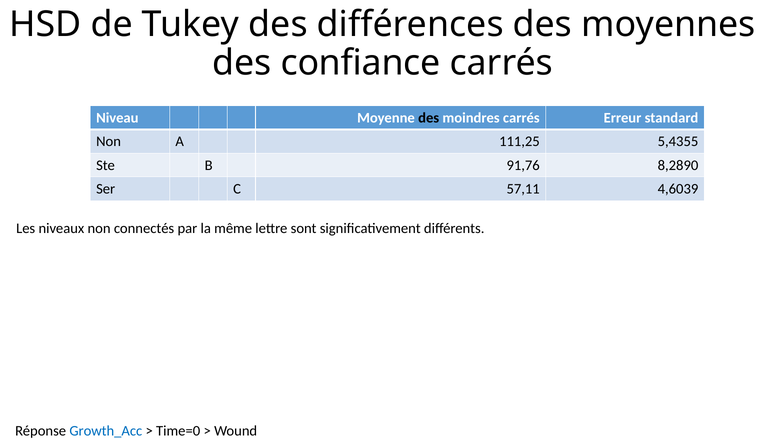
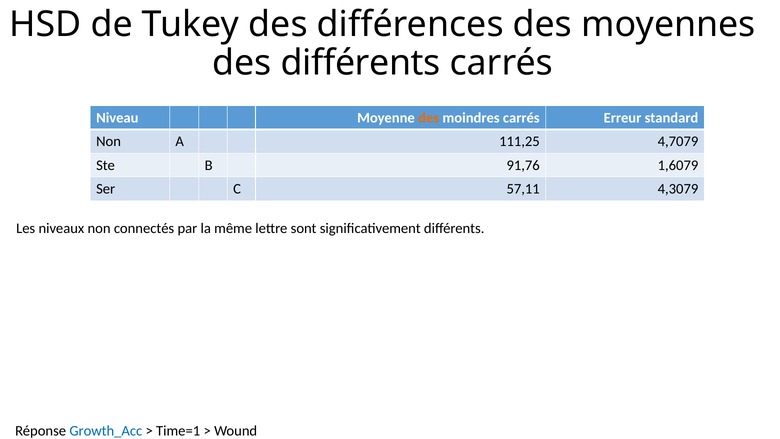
des confiance: confiance -> différents (361, 63)
des colour: black -> orange (429, 118)
5,4355: 5,4355 -> 4,7079 (678, 141)
8,2890: 8,2890 -> 1,6079 (678, 165)
4,6039: 4,6039 -> 4,3079 (678, 189)
Time=0: Time=0 -> Time=1 (178, 431)
